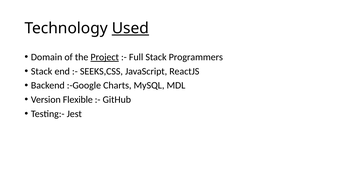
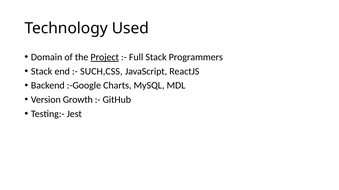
Used underline: present -> none (130, 28)
SEEKS,CSS: SEEKS,CSS -> SUCH,CSS (101, 72)
Flexible: Flexible -> Growth (78, 100)
